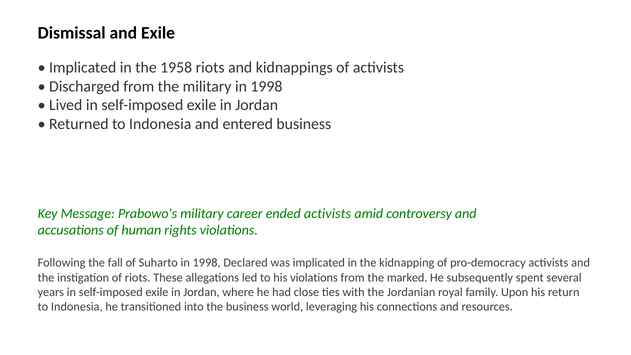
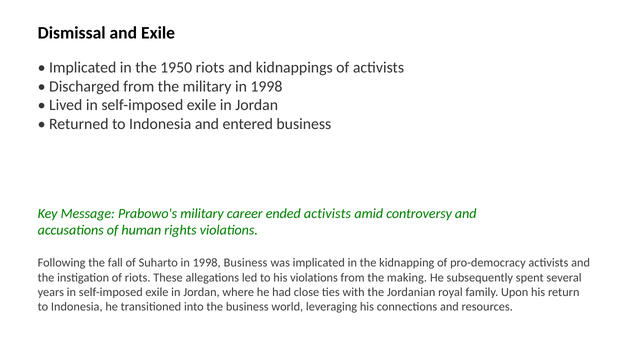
1958: 1958 -> 1950 (176, 67)
1998 Declared: Declared -> Business (246, 263)
marked: marked -> making (407, 277)
